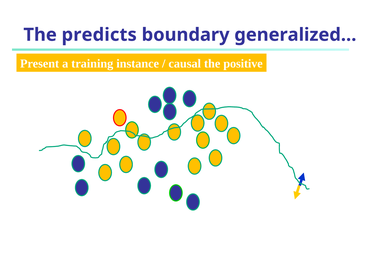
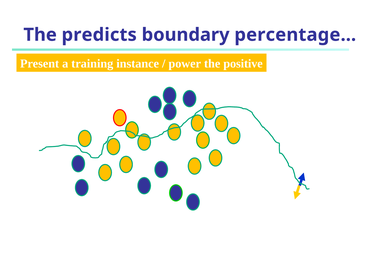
generalized…: generalized… -> percentage… (295, 35)
causal: causal -> power (185, 64)
